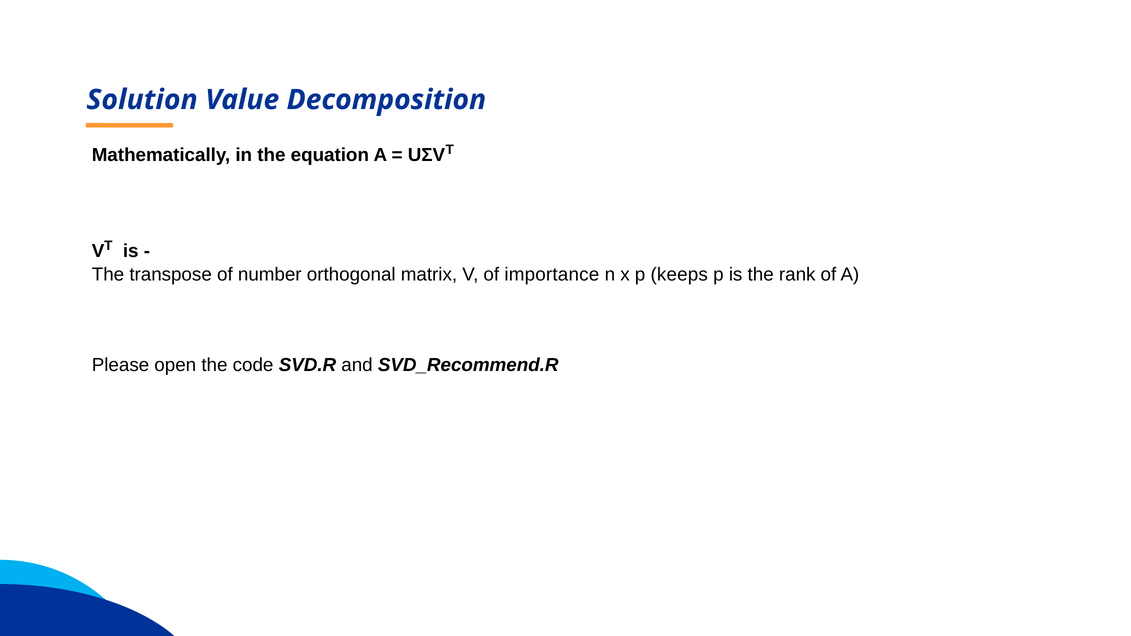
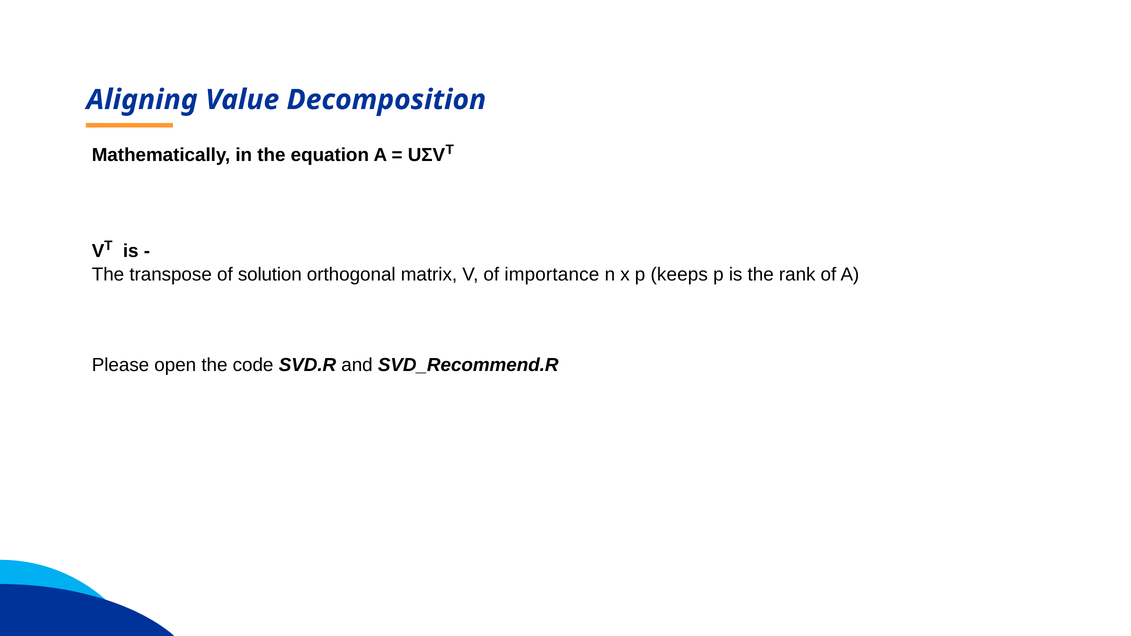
Solution: Solution -> Aligning (142, 100)
number: number -> solution (270, 275)
